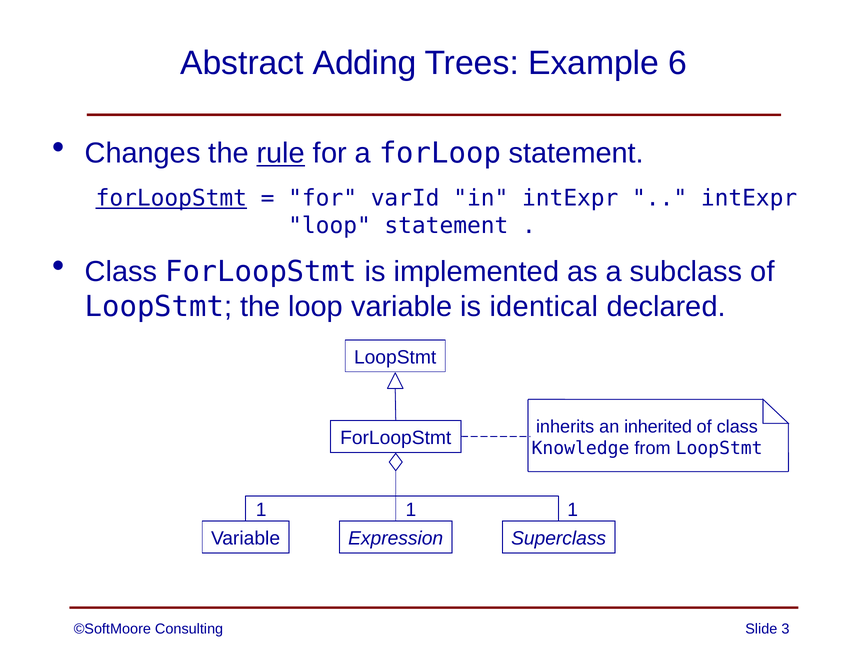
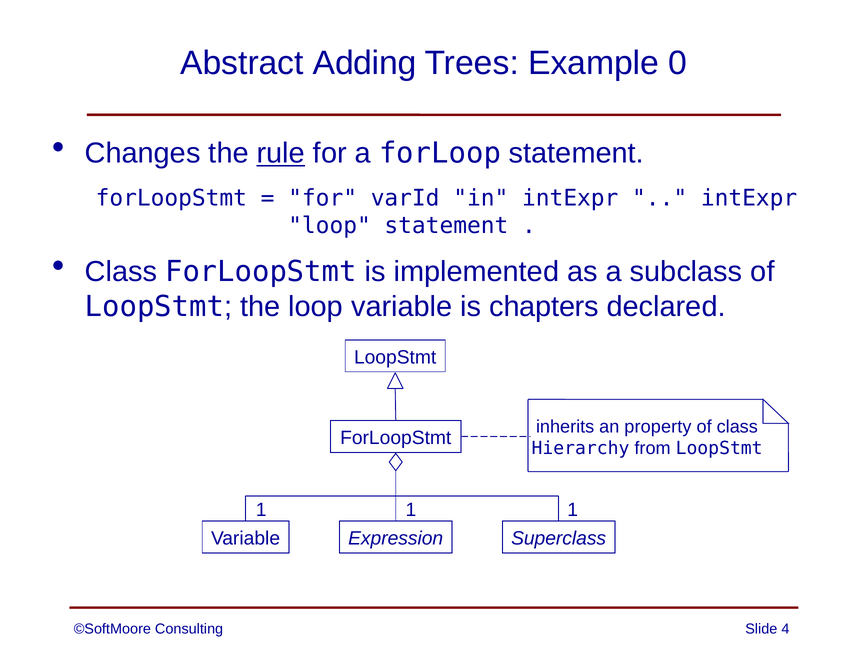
6: 6 -> 0 (678, 63)
forLoopStmt underline: present -> none (171, 198)
identical: identical -> chapters (544, 307)
inherited: inherited -> property (658, 427)
Knowledge: Knowledge -> Hierarchy (581, 448)
3: 3 -> 4 (785, 629)
